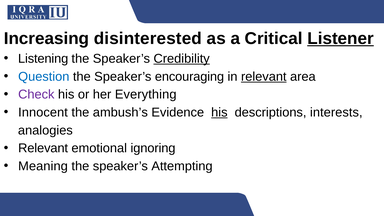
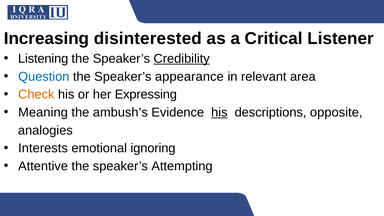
Listener underline: present -> none (341, 38)
encouraging: encouraging -> appearance (189, 77)
relevant underline: present -> none (264, 77)
Check colour: purple -> orange (36, 94)
Everything: Everything -> Expressing (146, 94)
Innocent: Innocent -> Meaning (43, 112)
interests: interests -> opposite (336, 112)
Relevant: Relevant -> Interests (43, 148)
Meaning: Meaning -> Attentive (43, 166)
